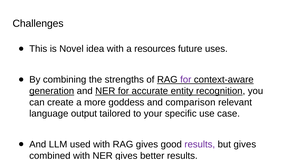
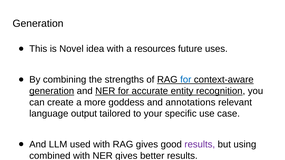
Challenges: Challenges -> Generation (38, 24)
for colour: purple -> blue (186, 80)
comparison: comparison -> annotations (190, 102)
but gives: gives -> using (245, 145)
